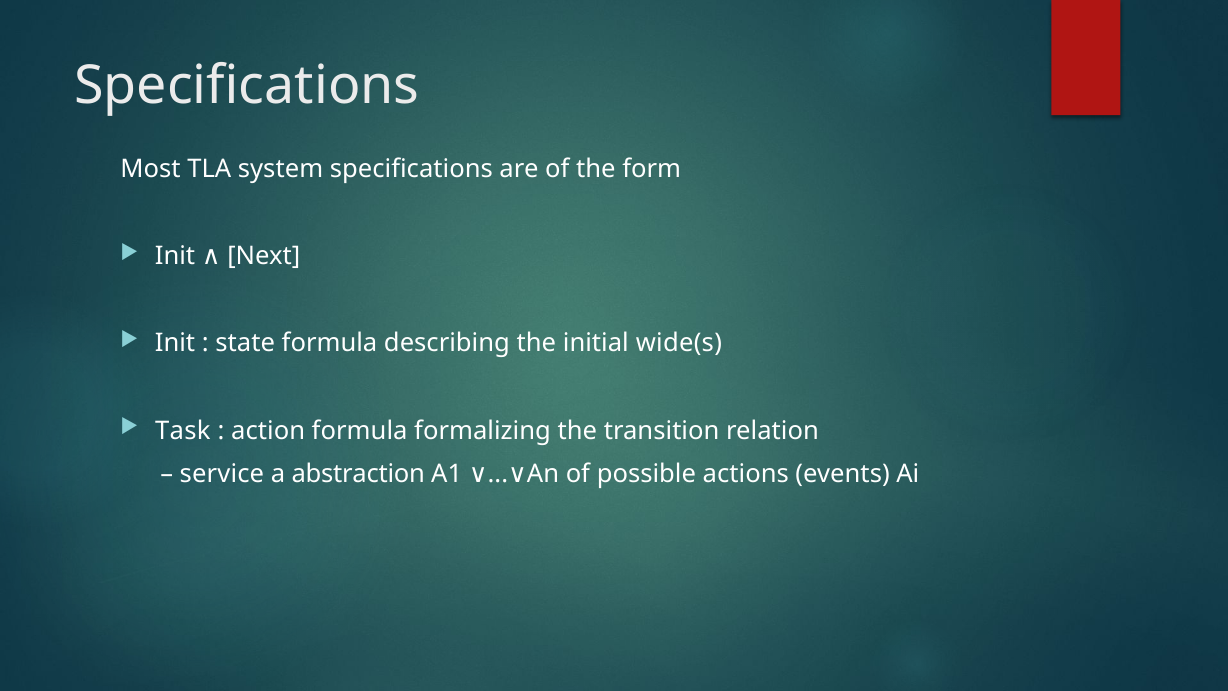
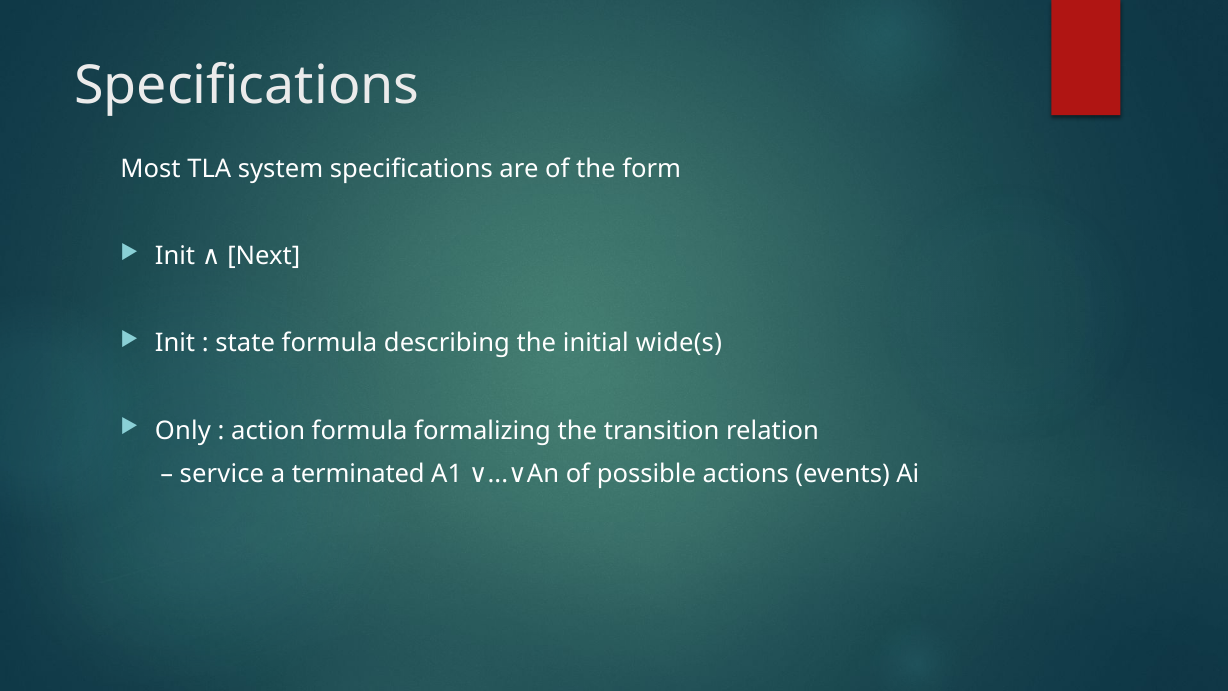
Task: Task -> Only (183, 430)
abstraction: abstraction -> terminated (358, 474)
